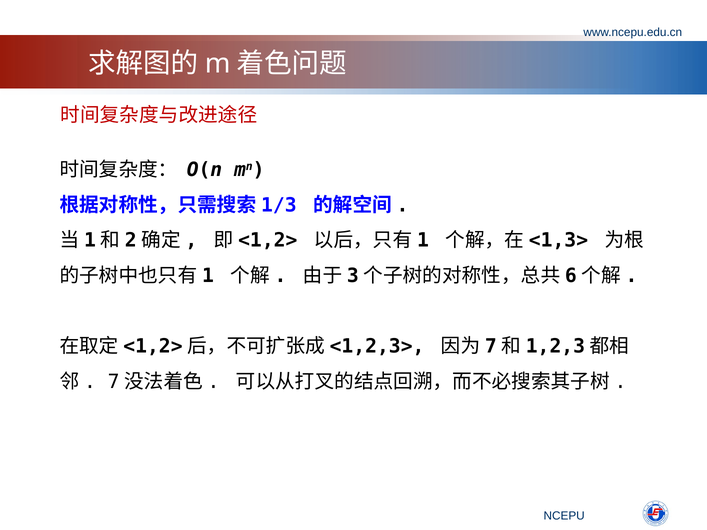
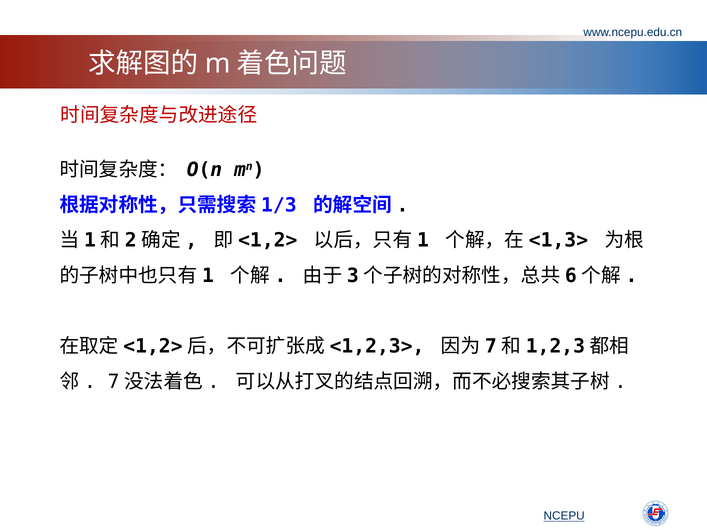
NCEPU underline: none -> present (564, 516)
